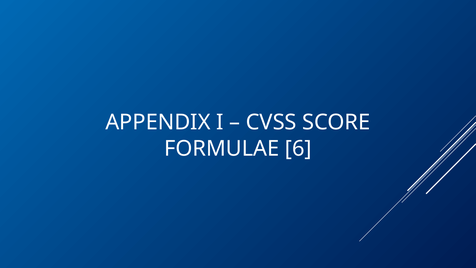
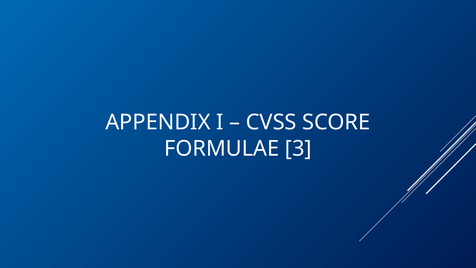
6: 6 -> 3 (298, 148)
